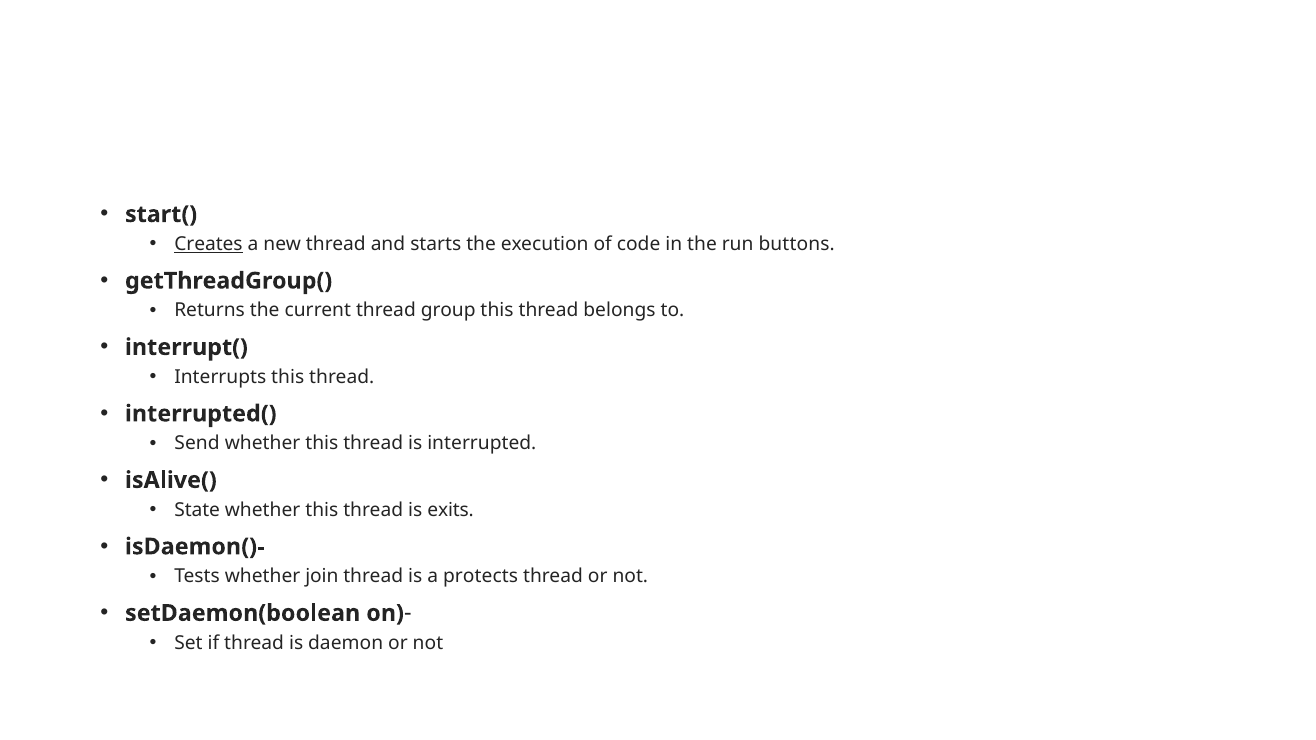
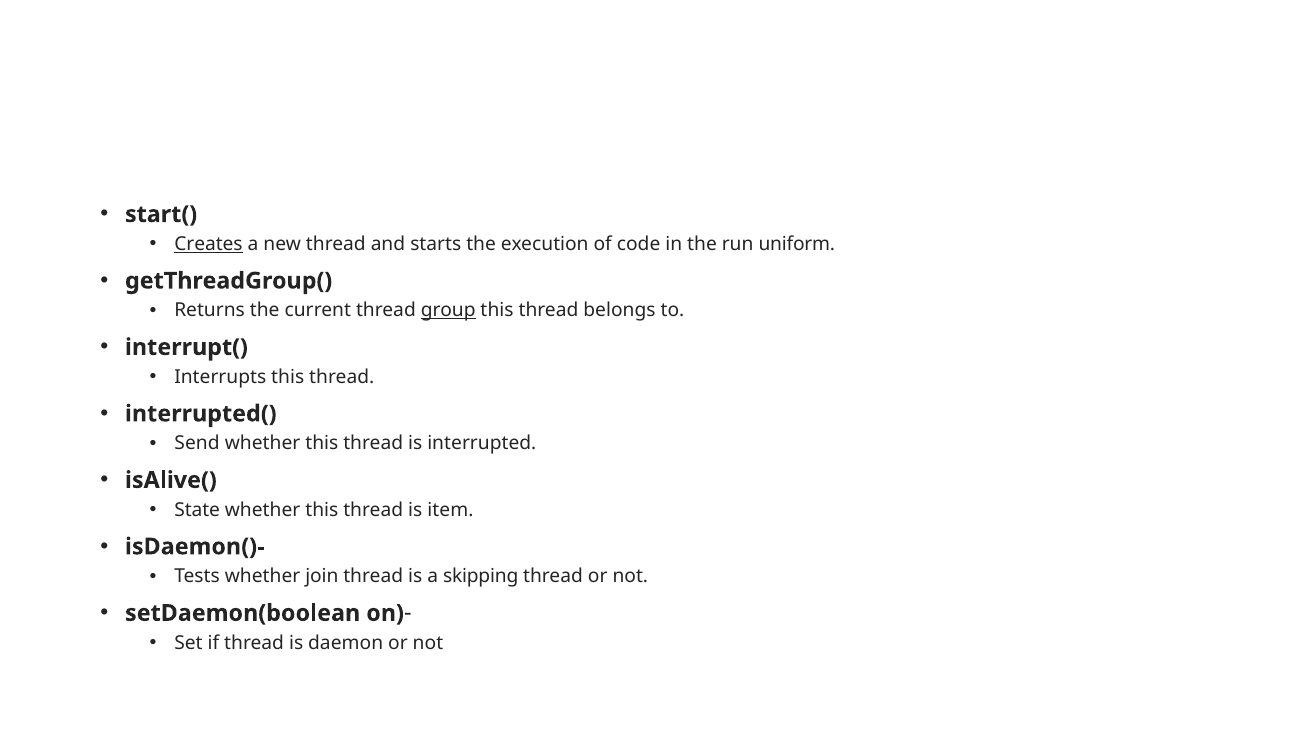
buttons: buttons -> uniform (797, 244)
group underline: none -> present (448, 311)
exits: exits -> item (450, 510)
protects: protects -> skipping (481, 577)
